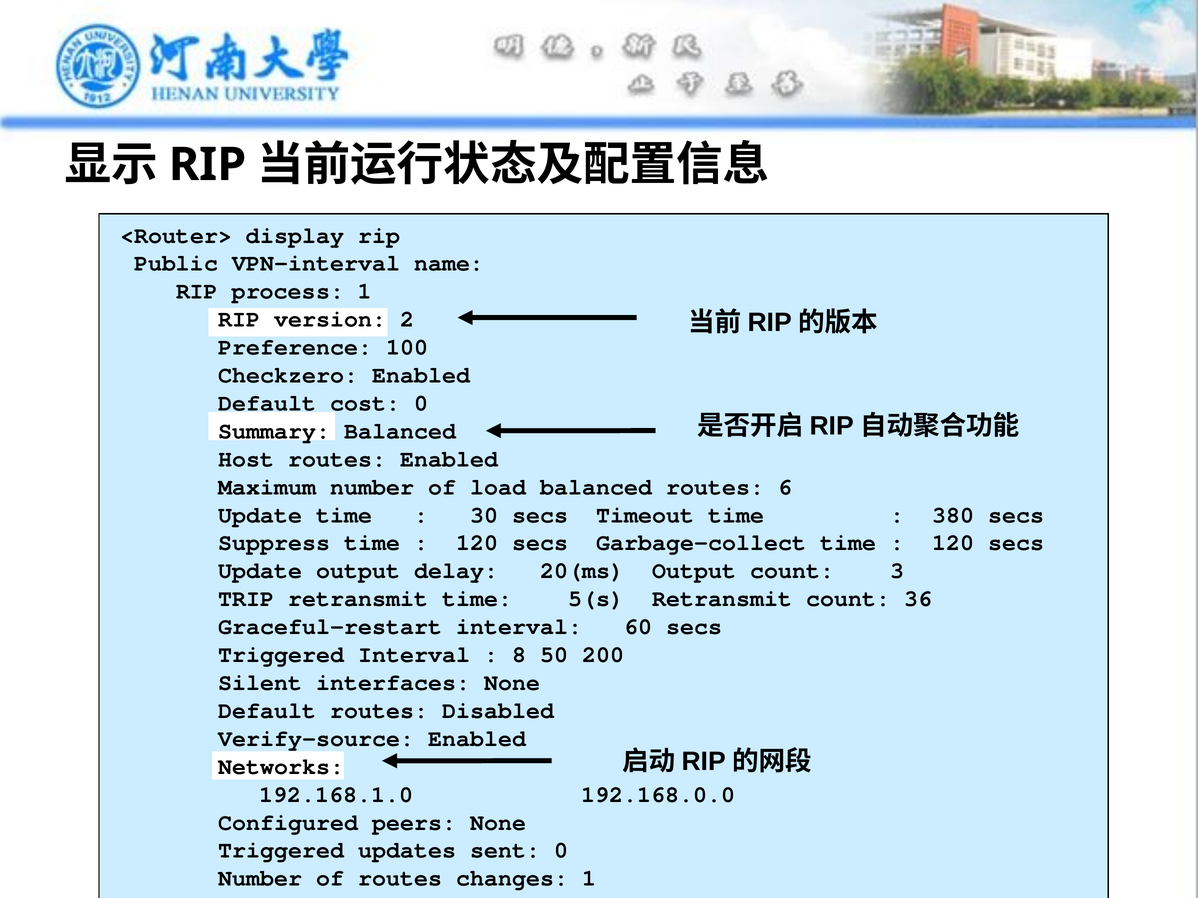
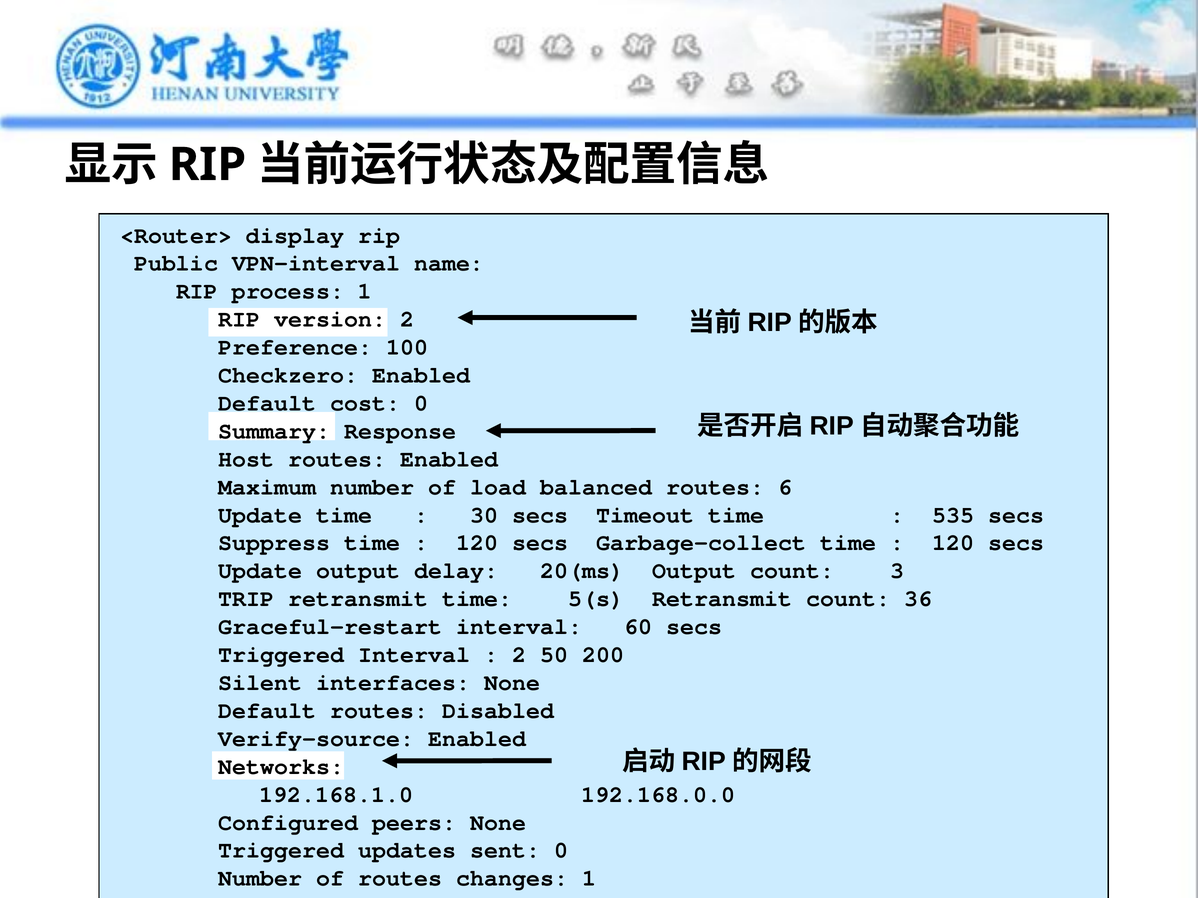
Summary Balanced: Balanced -> Response (400, 431)
380: 380 -> 535 (953, 515)
8: 8 -> 2 (519, 655)
